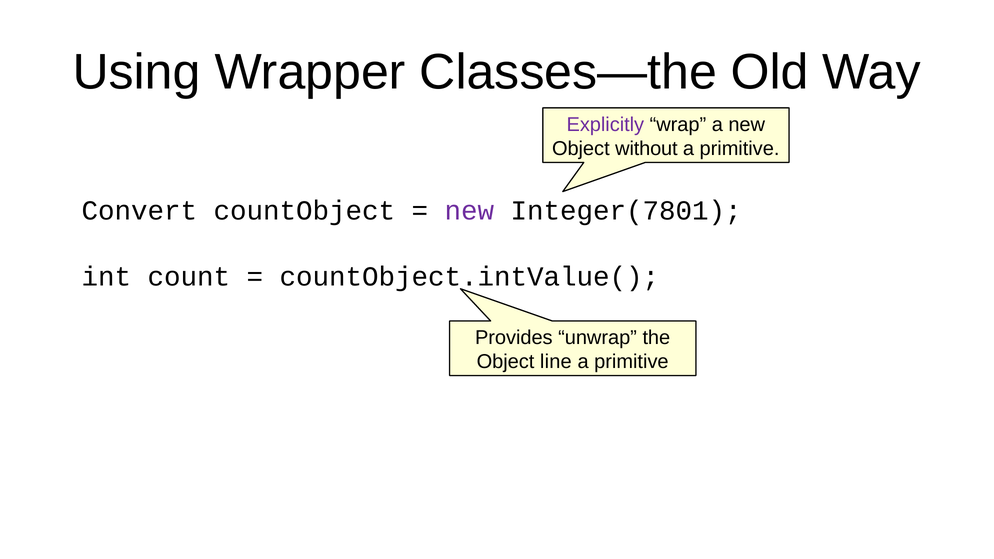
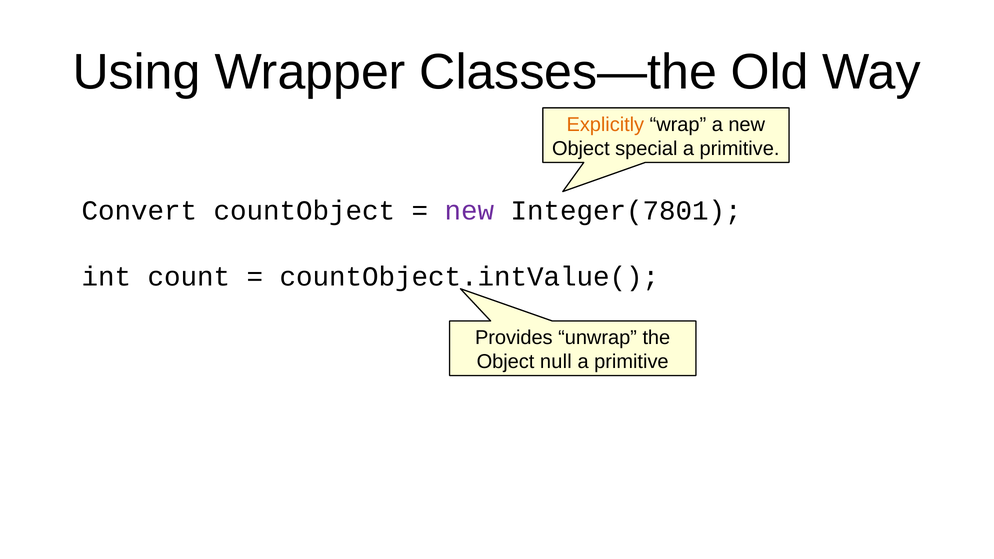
Explicitly colour: purple -> orange (605, 124)
without: without -> special (646, 149)
line: line -> null (556, 362)
